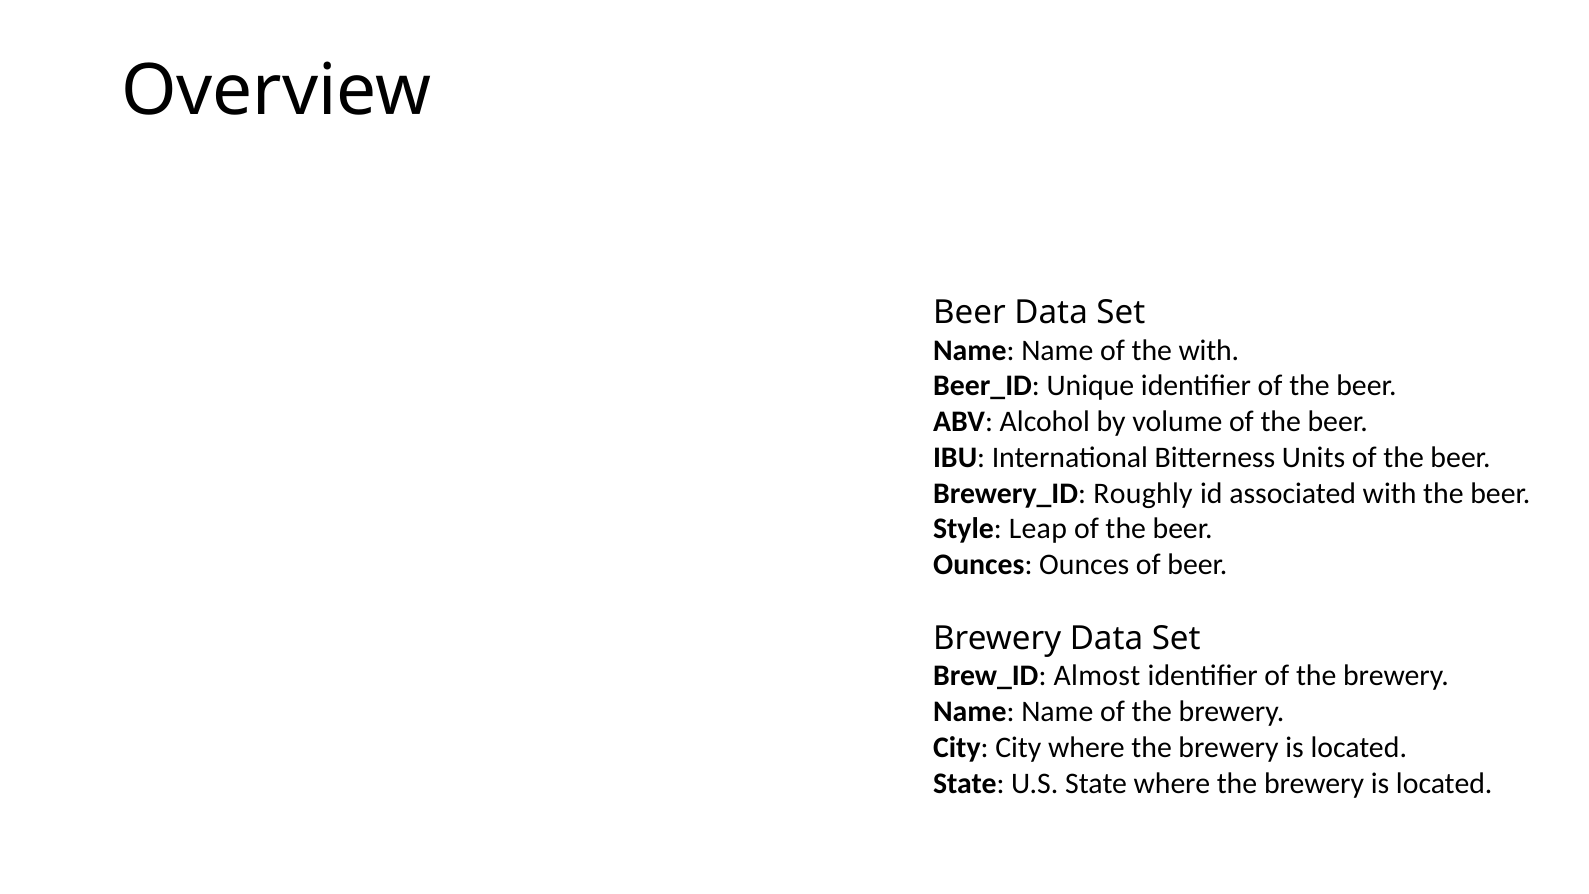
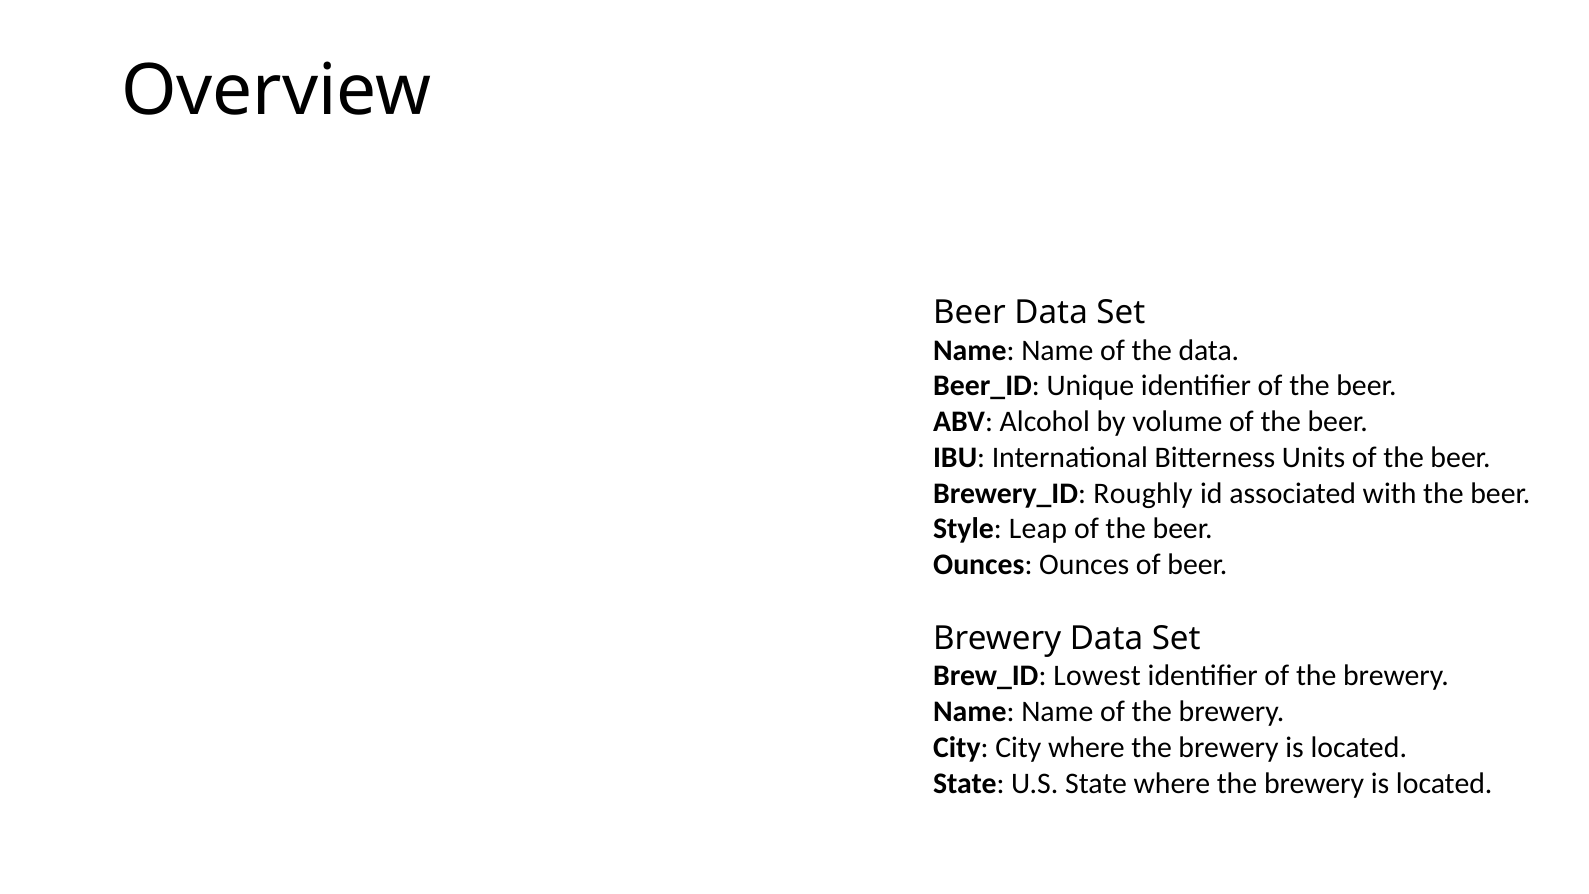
the with: with -> data (1209, 350)
Almost: Almost -> Lowest (1097, 676)
